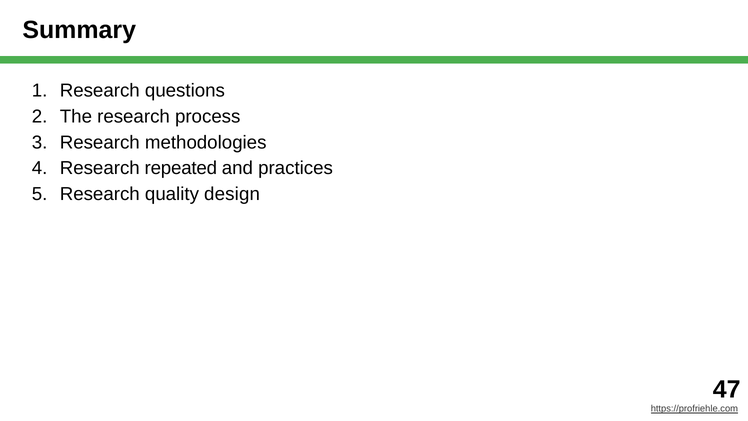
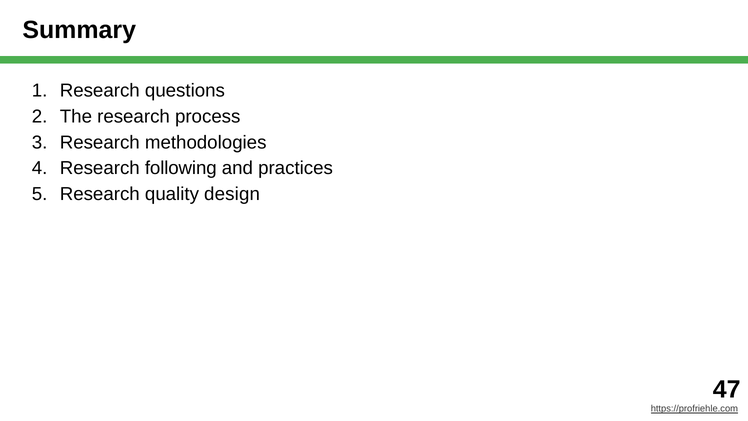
repeated: repeated -> following (181, 168)
